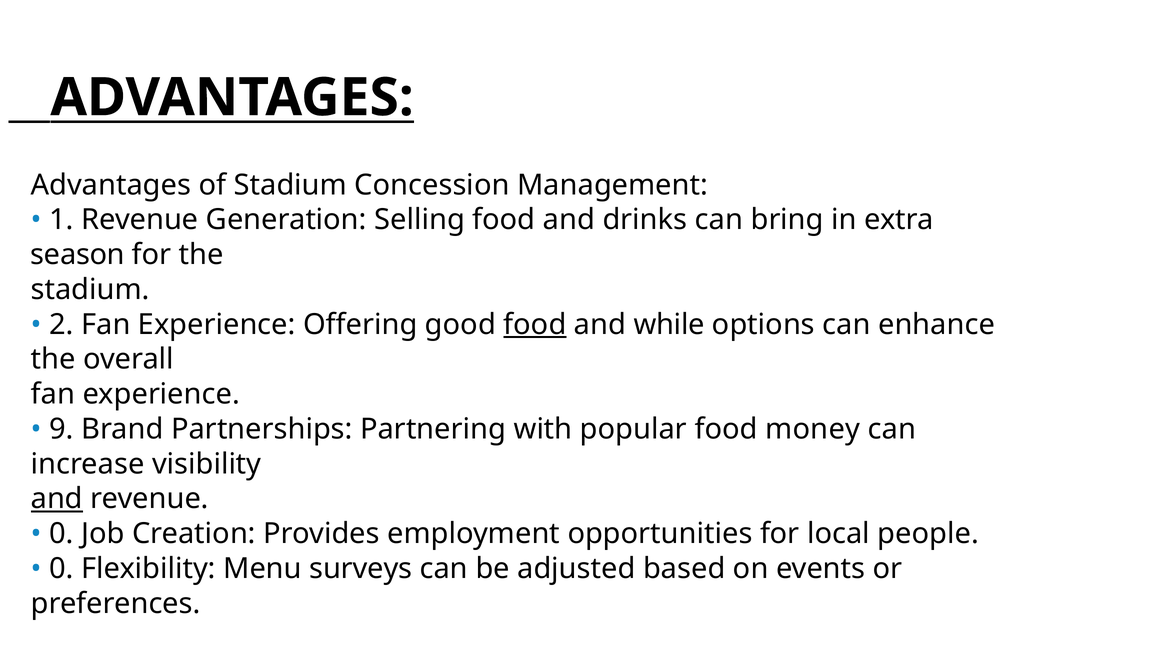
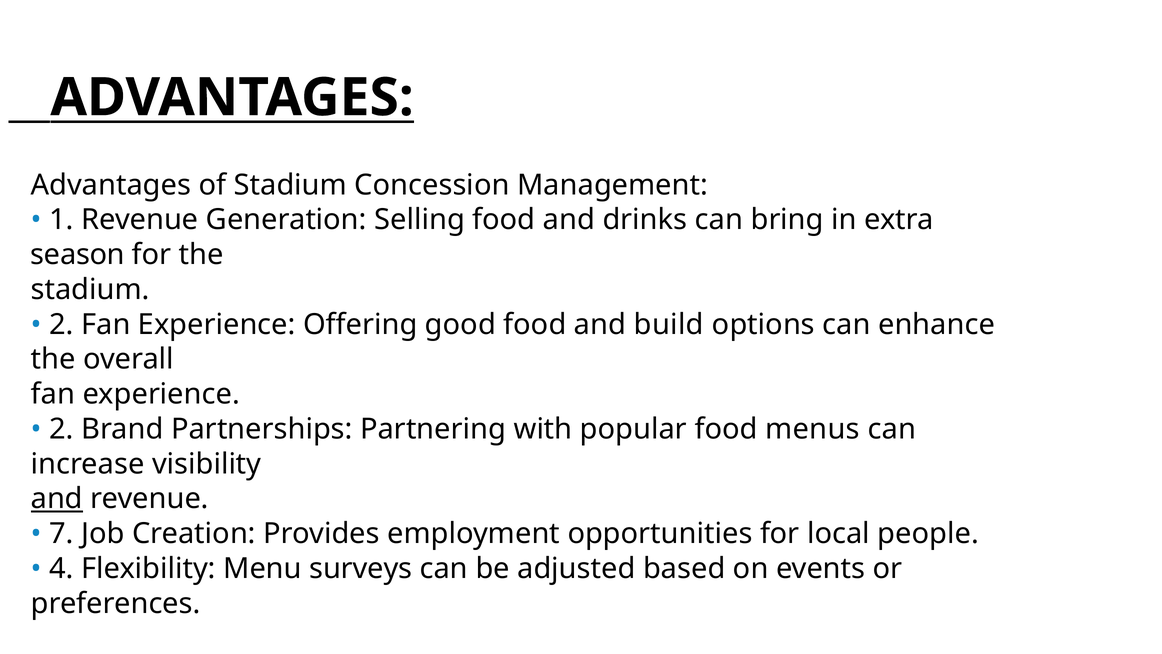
food underline: present -> none (535, 324)
while: while -> build (669, 324)
9: 9 -> 2 (61, 429)
money: money -> menus (813, 429)
0: 0 -> 7 (61, 533)
0: 0 -> 4 (61, 568)
